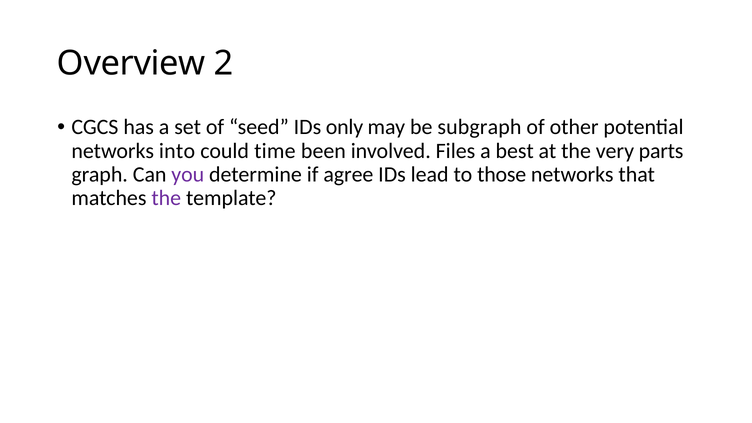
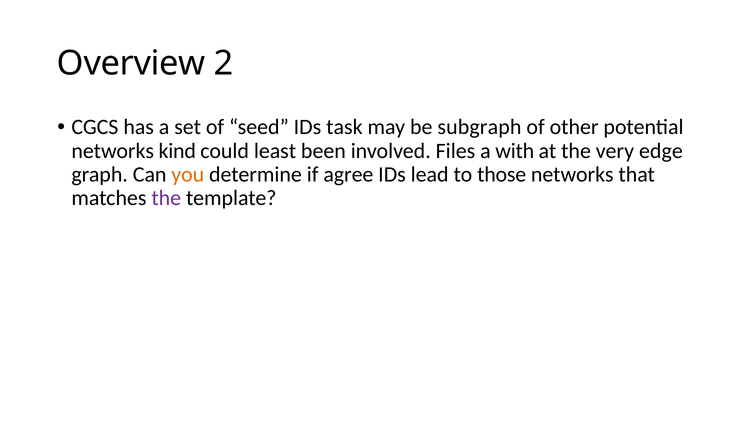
only: only -> task (344, 127)
into: into -> kind (177, 151)
time: time -> least (275, 151)
best: best -> with (515, 151)
parts: parts -> edge (661, 151)
you colour: purple -> orange (188, 175)
